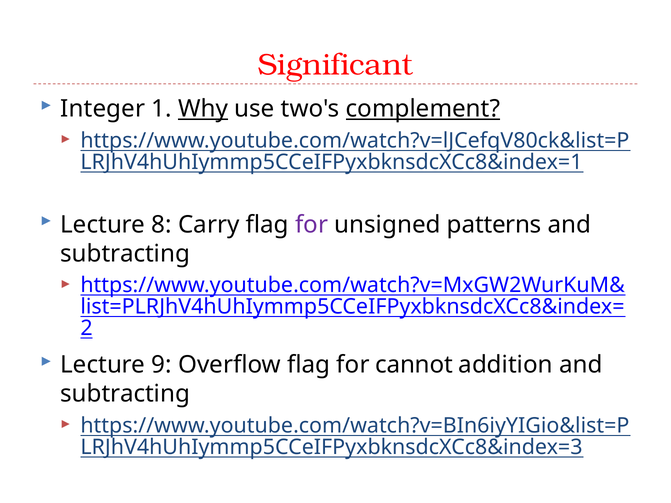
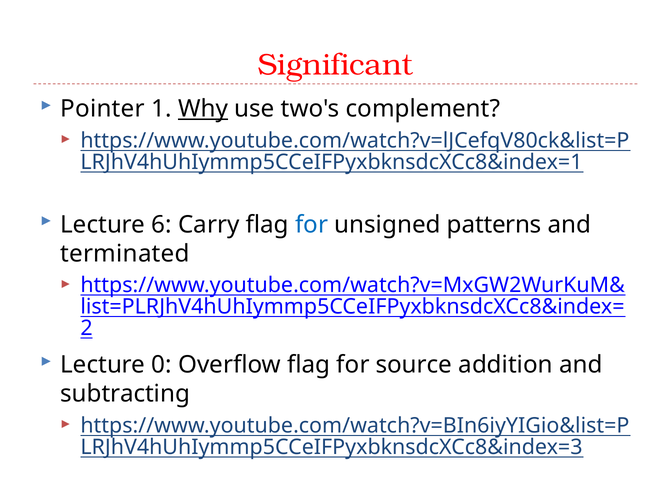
Integer: Integer -> Pointer (103, 109)
complement underline: present -> none (423, 109)
8: 8 -> 6 (162, 225)
for colour: purple -> blue (312, 225)
subtracting: subtracting -> terminated (125, 254)
9: 9 -> 0 (162, 365)
cannot: cannot -> source (414, 365)
